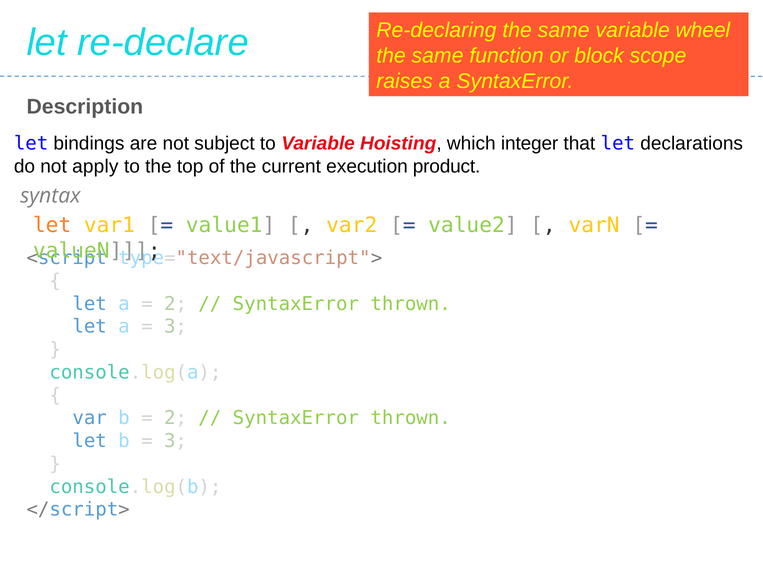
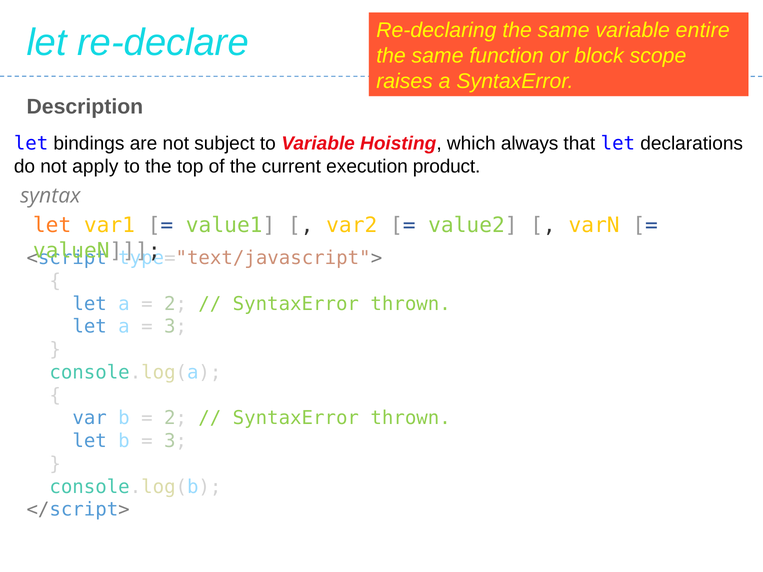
wheel: wheel -> entire (703, 30)
integer: integer -> always (530, 144)
